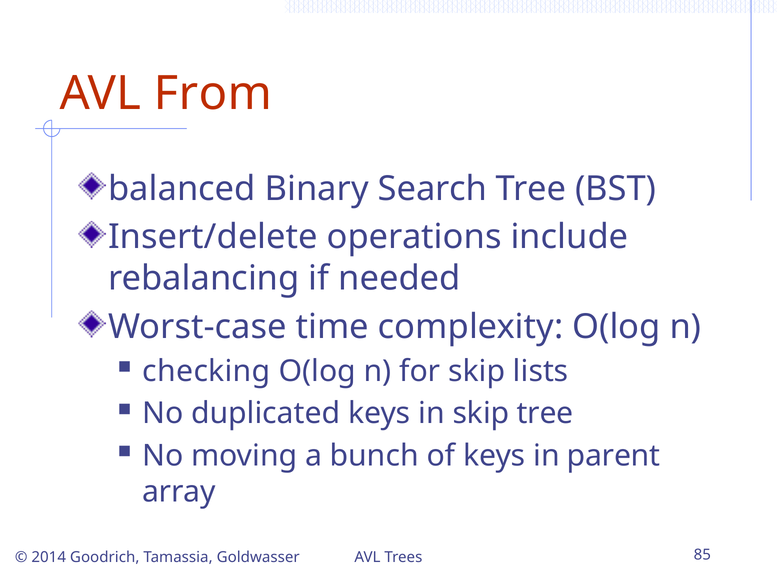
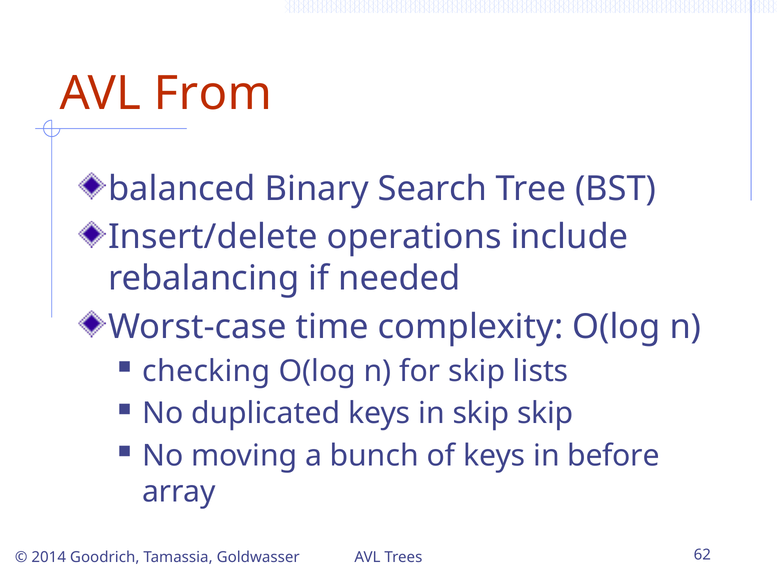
skip tree: tree -> skip (545, 414)
parent: parent -> before (614, 456)
85: 85 -> 62 (702, 555)
